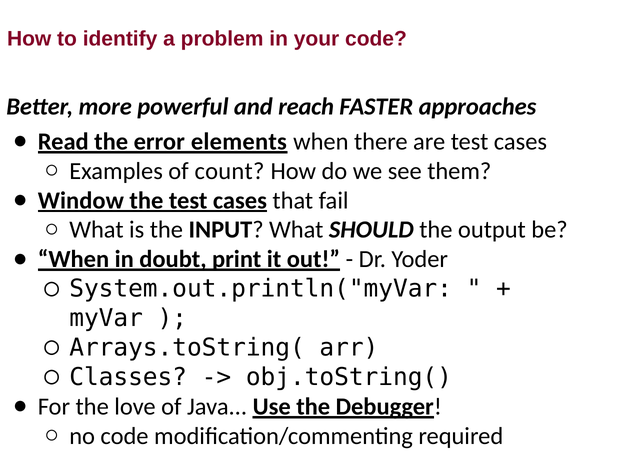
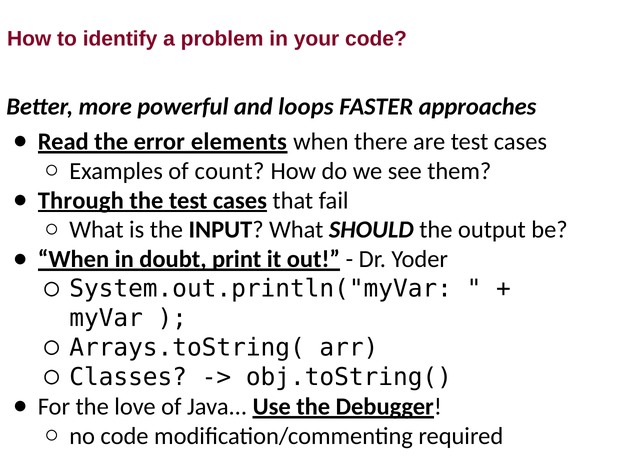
reach: reach -> loops (306, 107)
Window: Window -> Through (81, 200)
